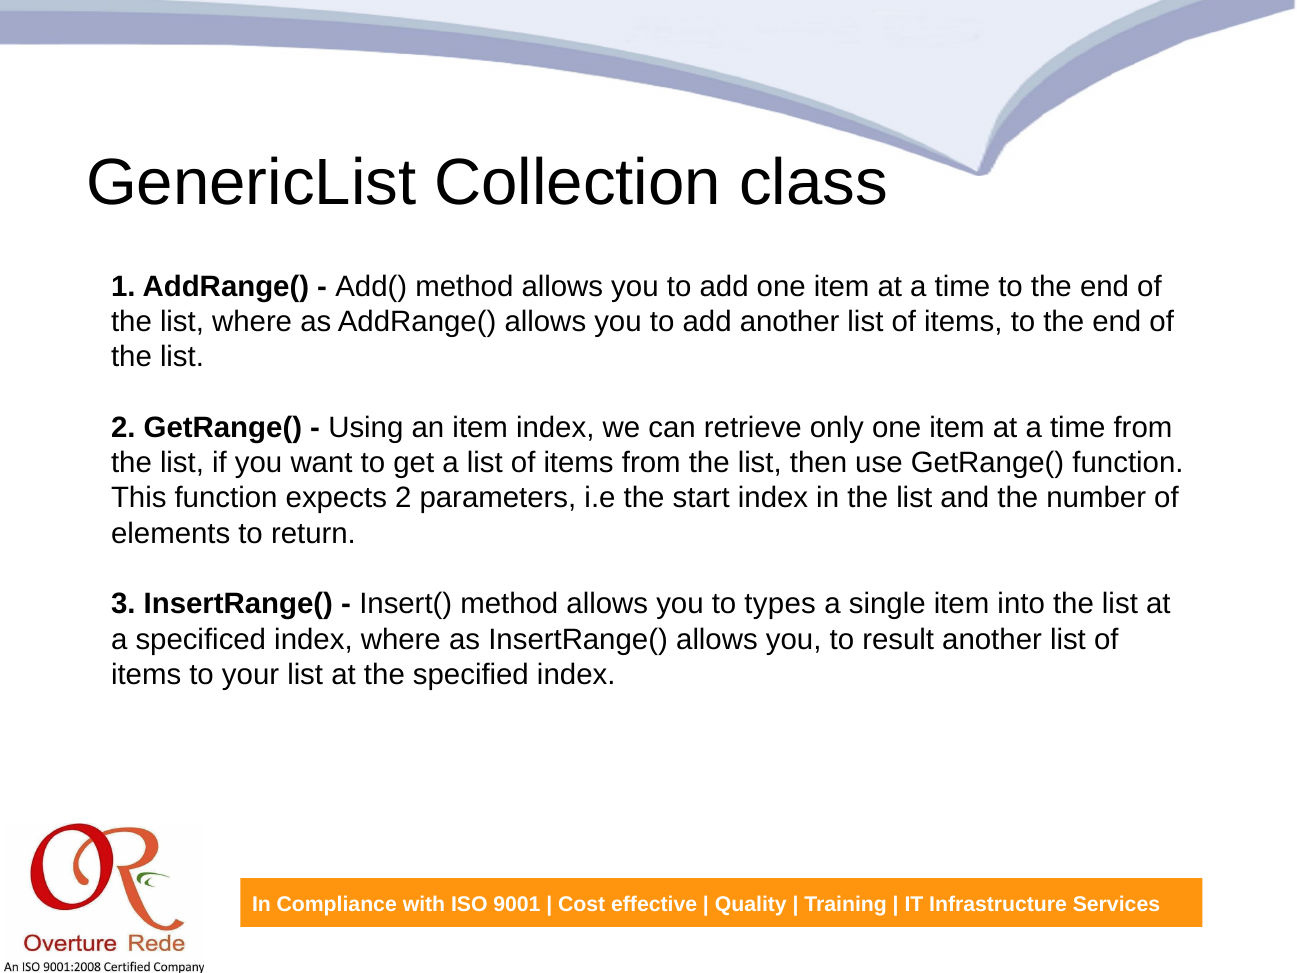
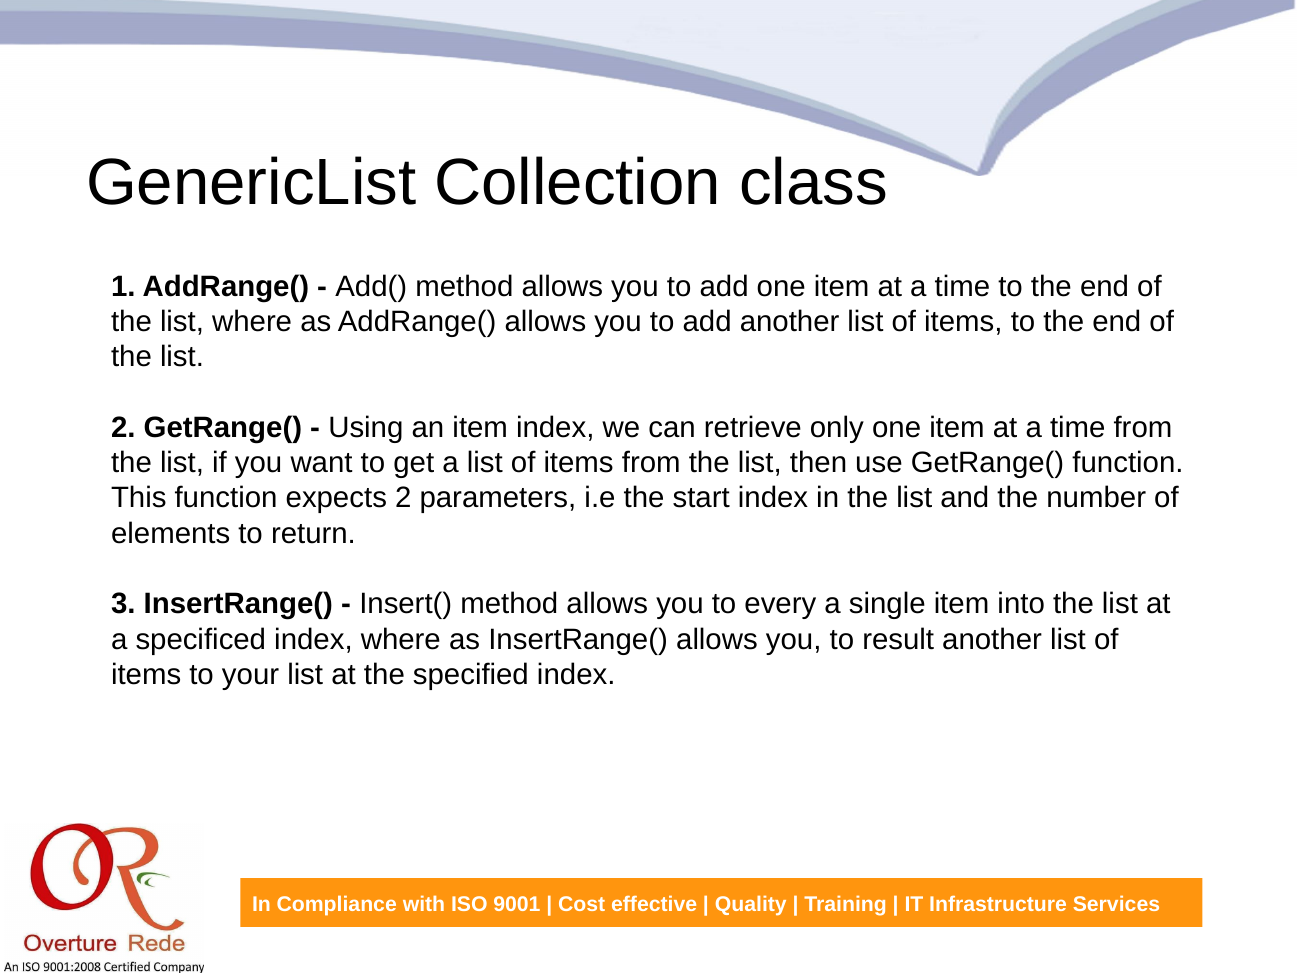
types: types -> every (780, 604)
